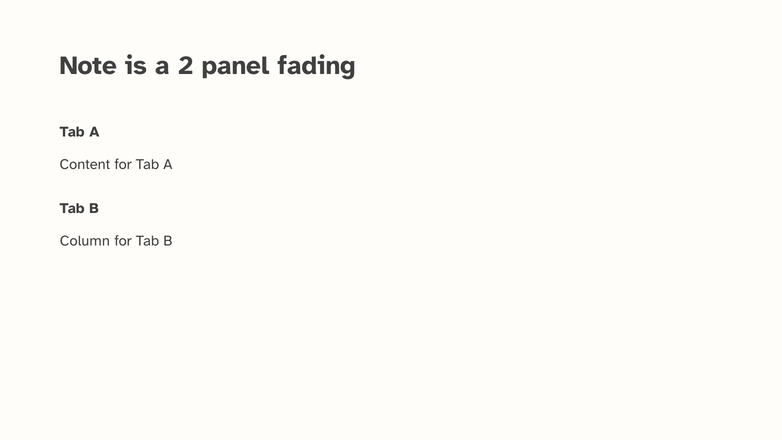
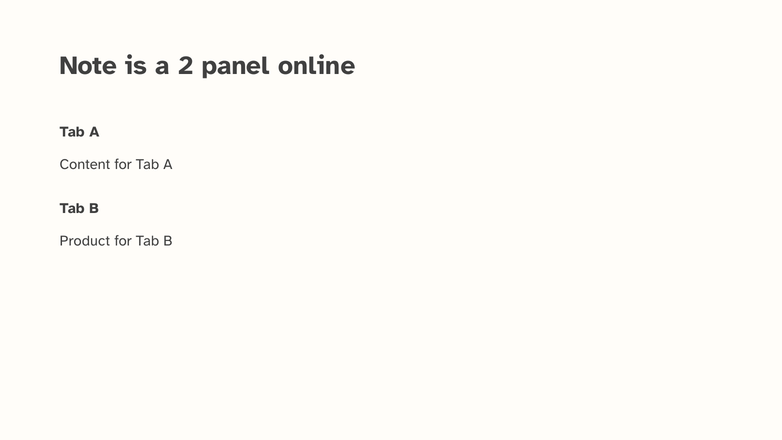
fading: fading -> online (317, 66)
Column: Column -> Product (85, 241)
